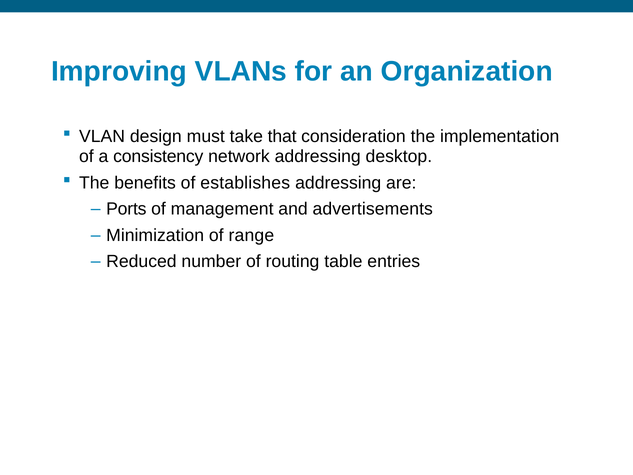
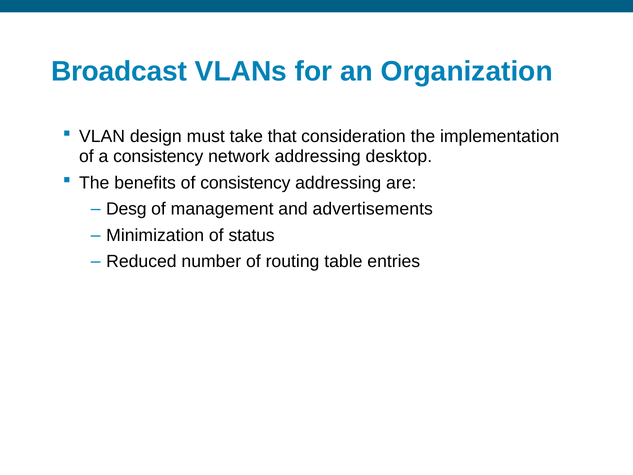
Improving: Improving -> Broadcast (119, 71)
of establishes: establishes -> consistency (245, 183)
Ports: Ports -> Desg (126, 209)
range: range -> status (252, 235)
